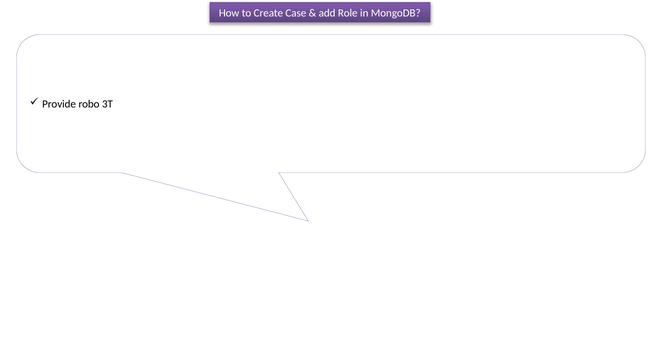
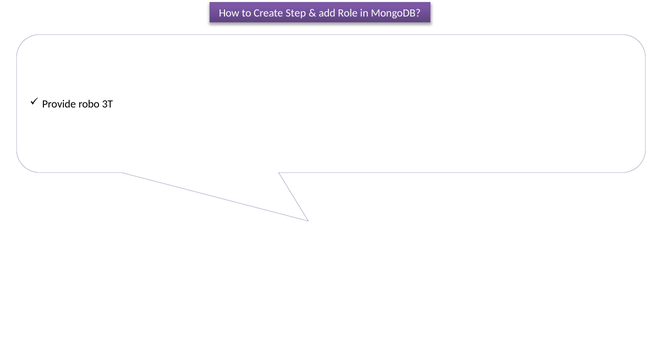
Case: Case -> Step (296, 13)
